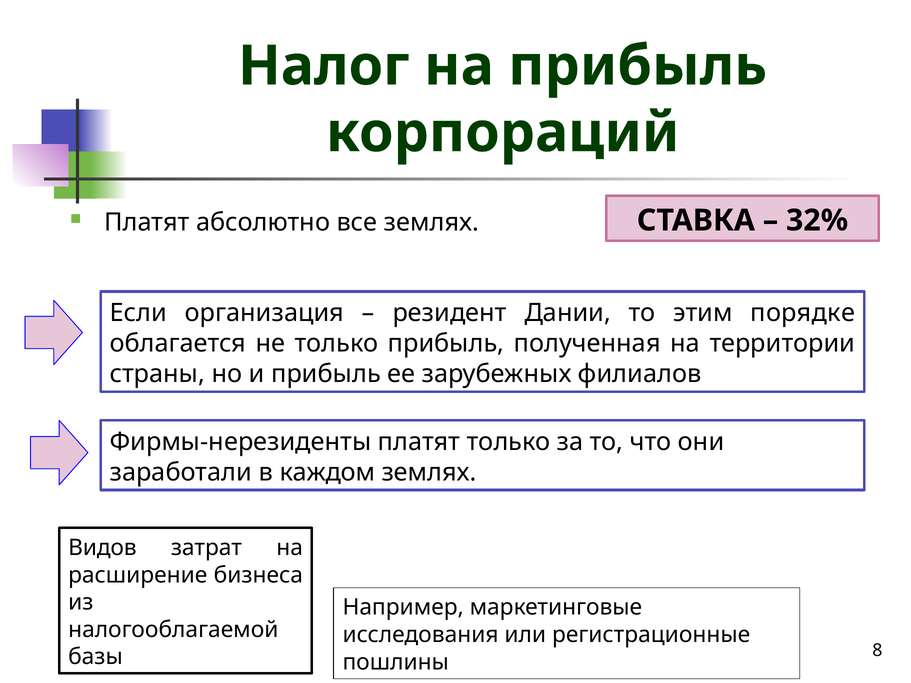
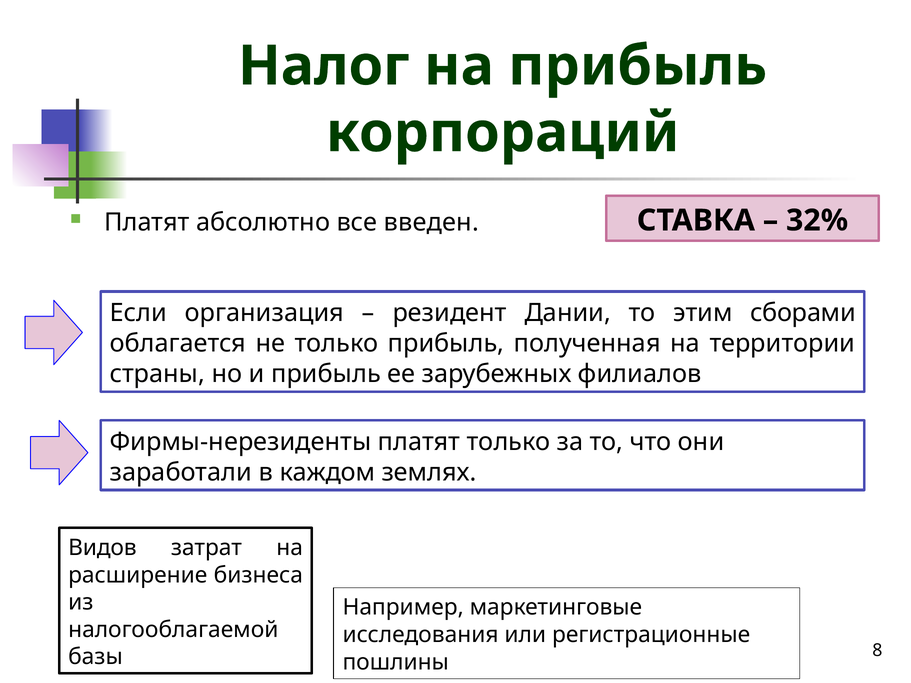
все землях: землях -> введен (431, 223)
порядке: порядке -> сборами (803, 313)
